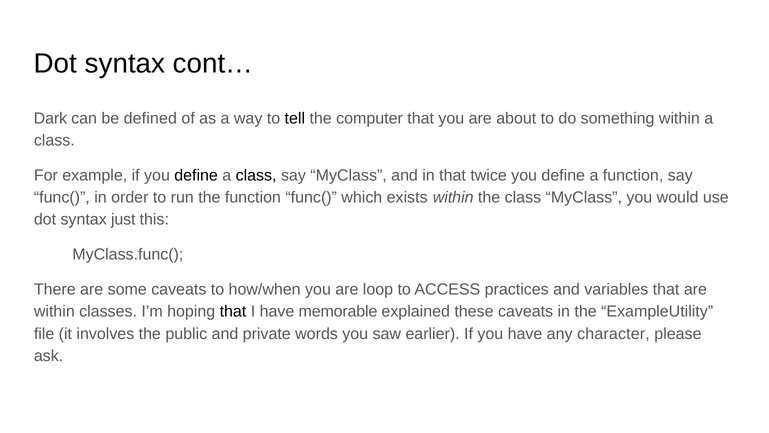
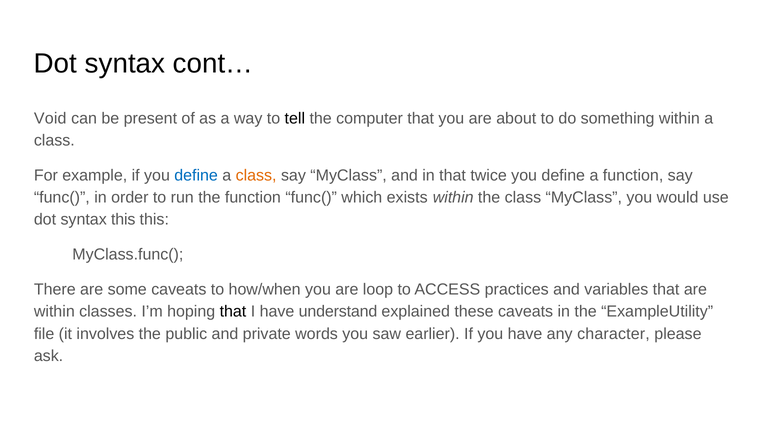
Dark: Dark -> Void (50, 118)
defined: defined -> present (150, 118)
define colour: black -> blue (196, 175)
class colour: black -> orange (256, 175)
syntax just: just -> this (123, 219)
memorable: memorable -> understand (338, 311)
